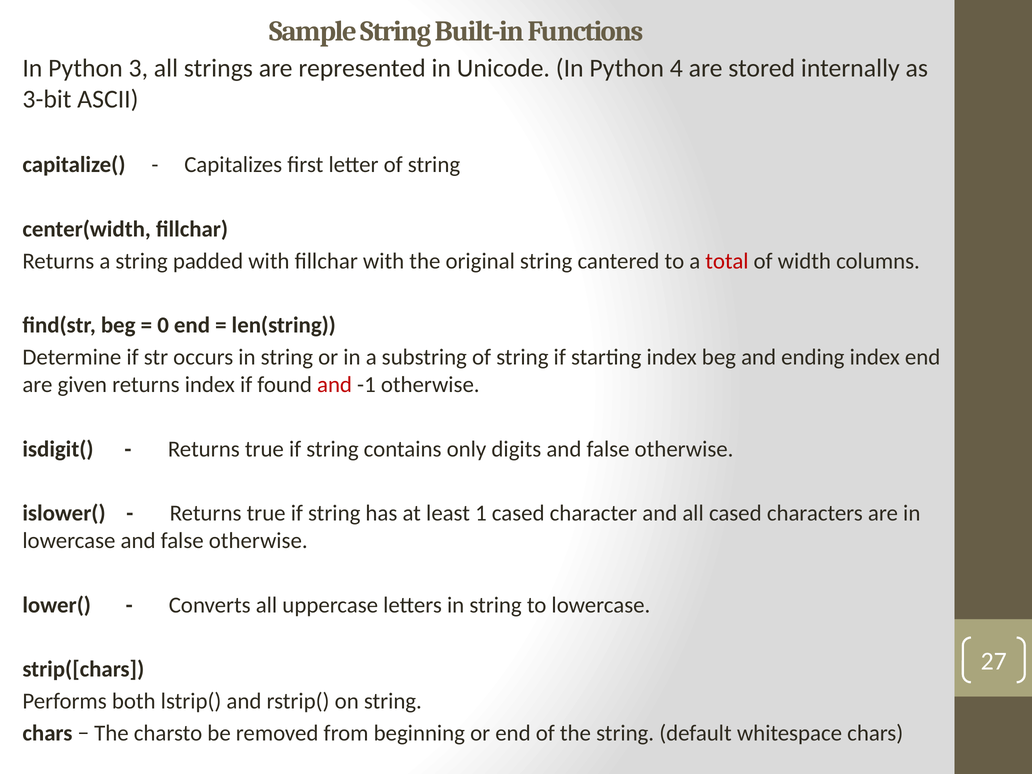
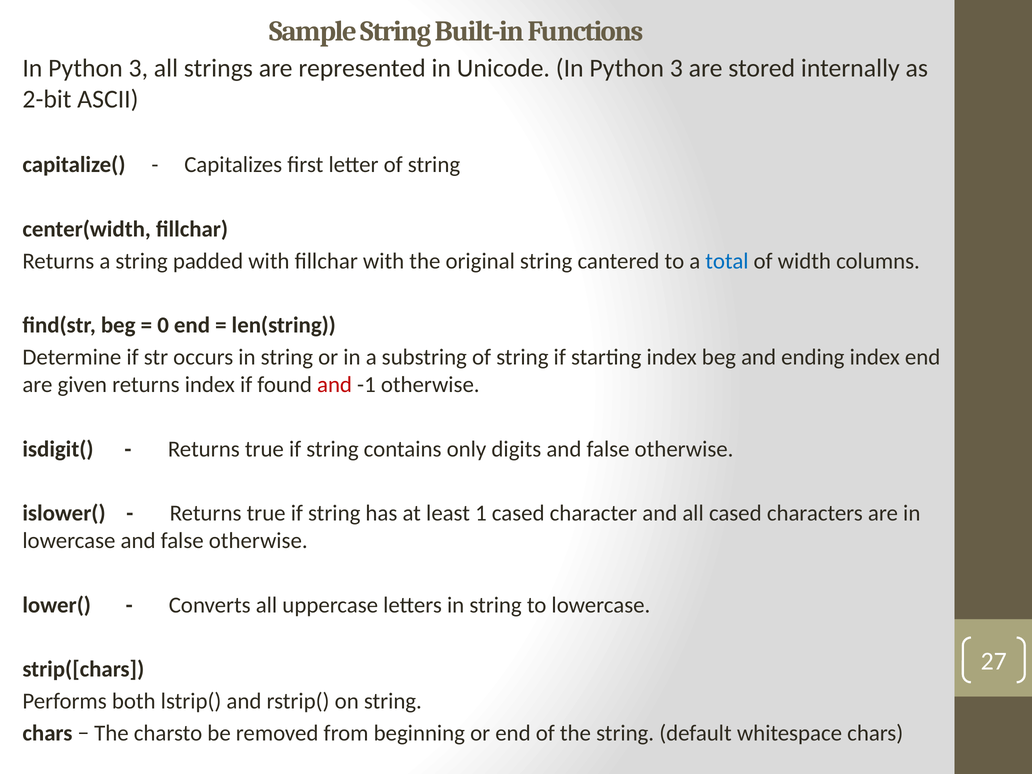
Unicode In Python 4: 4 -> 3 (676, 68)
3-bit: 3-bit -> 2-bit (47, 99)
total colour: red -> blue (727, 261)
